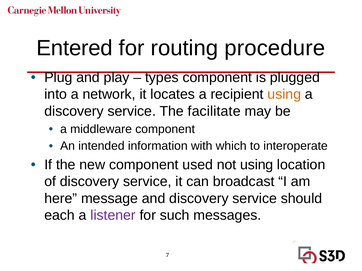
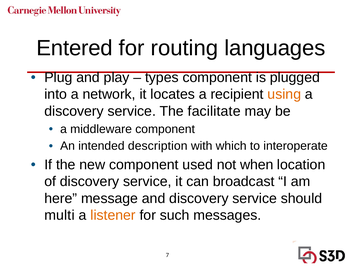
procedure: procedure -> languages (275, 48)
information: information -> description (158, 146)
not using: using -> when (257, 165)
each: each -> multi (60, 216)
listener colour: purple -> orange (113, 216)
